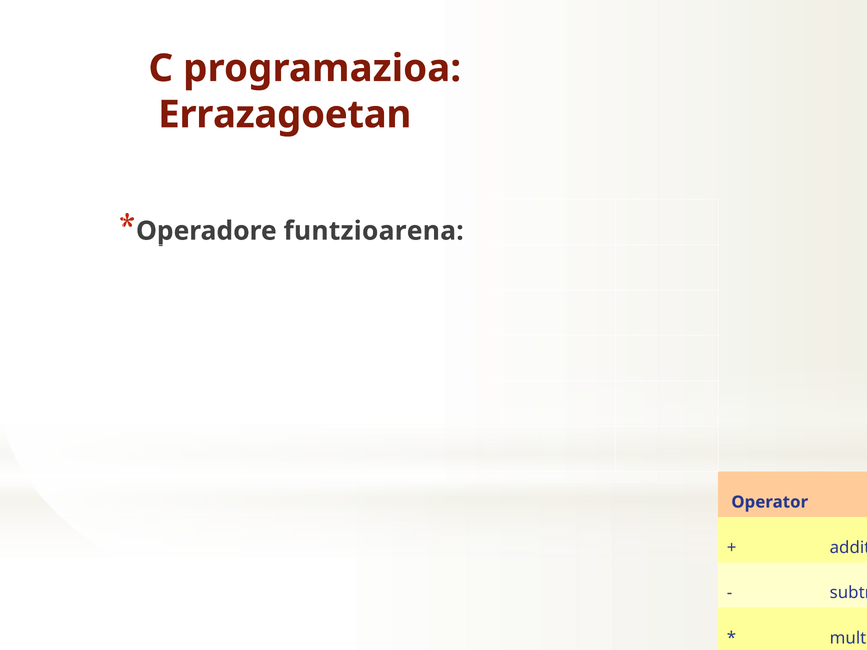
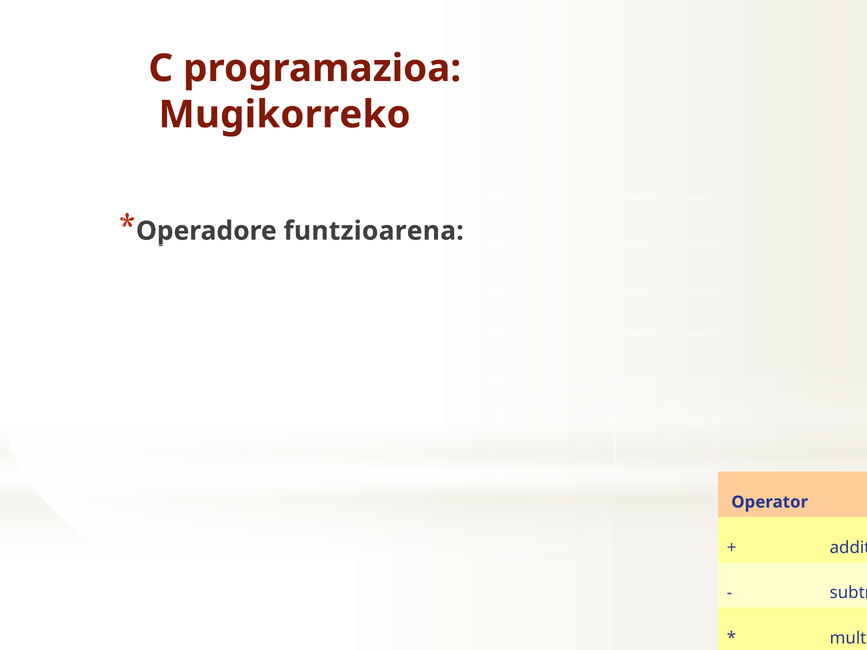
Errazagoetan: Errazagoetan -> Mugikorreko (285, 115)
